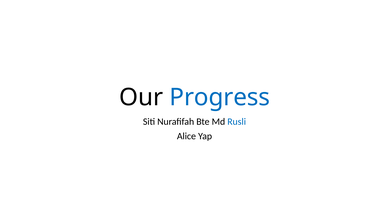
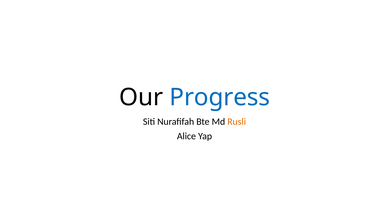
Rusli colour: blue -> orange (237, 122)
